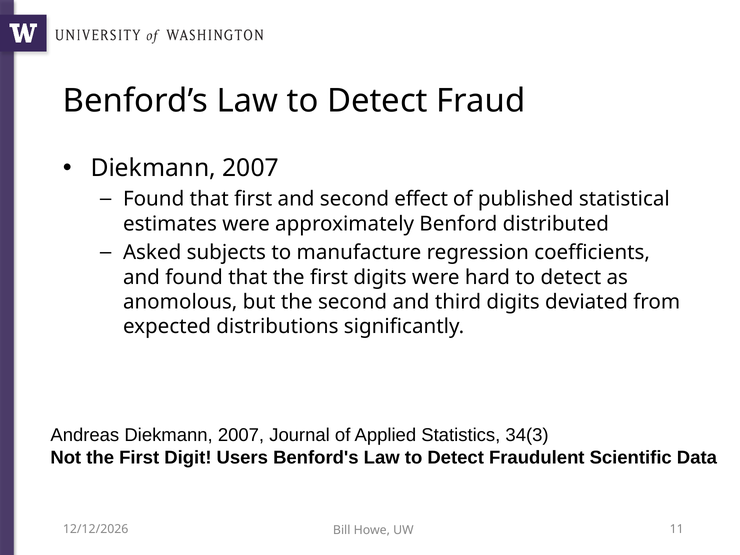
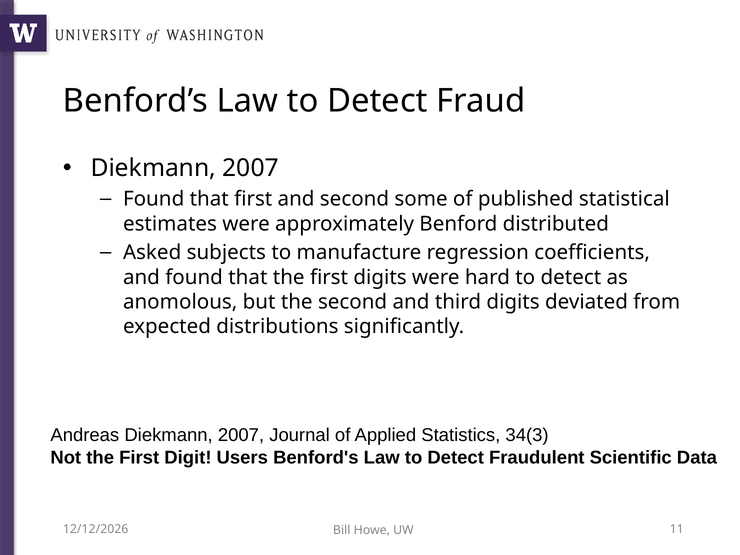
effect: effect -> some (421, 199)
